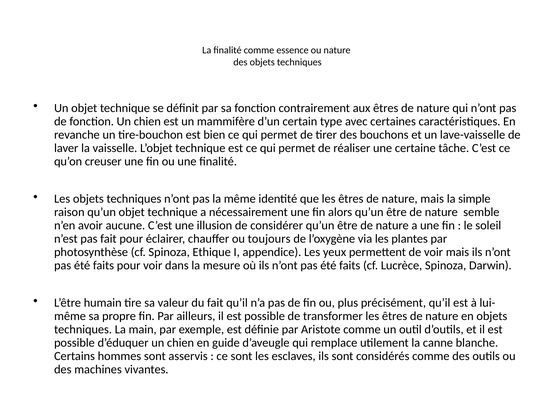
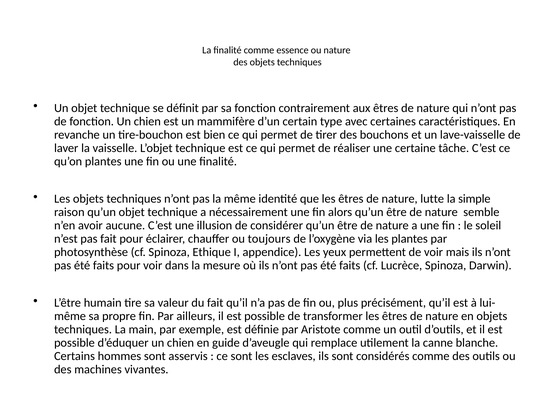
qu’on creuser: creuser -> plantes (103, 161)
nature mais: mais -> lutte (432, 199)
